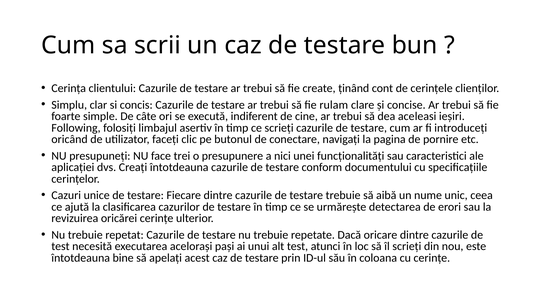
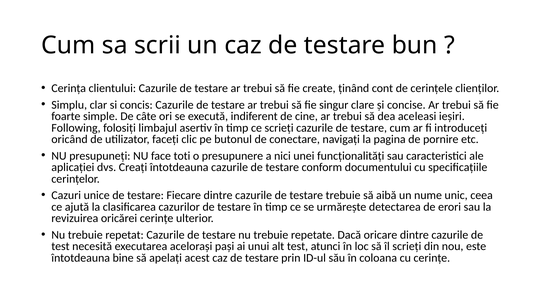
rulam: rulam -> singur (334, 105)
trei: trei -> toti (182, 156)
